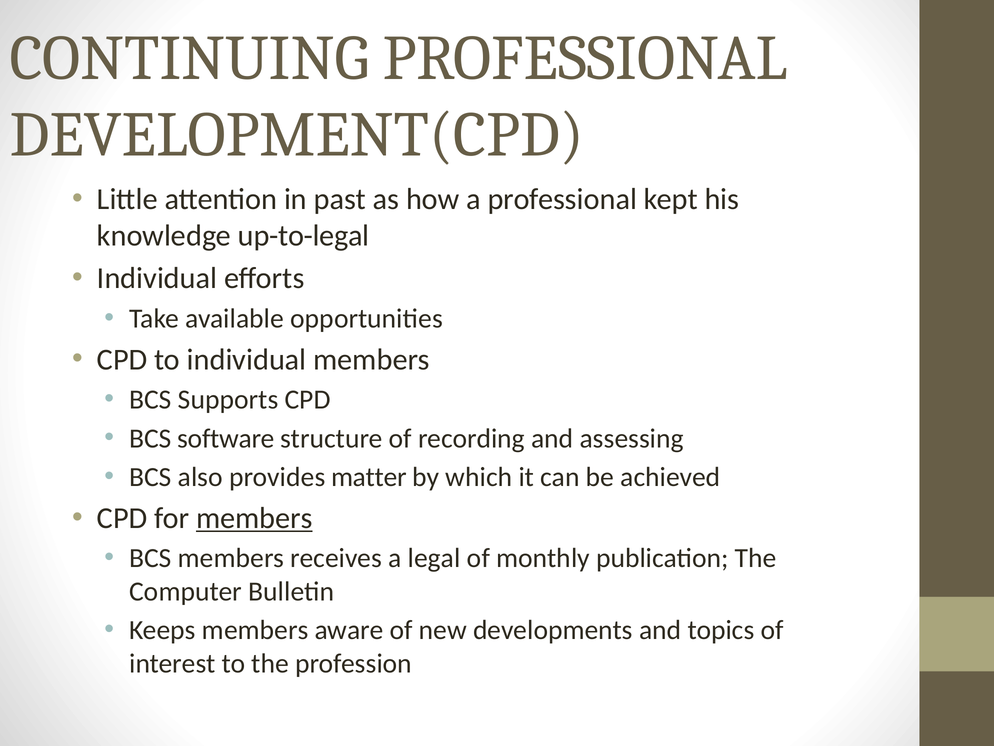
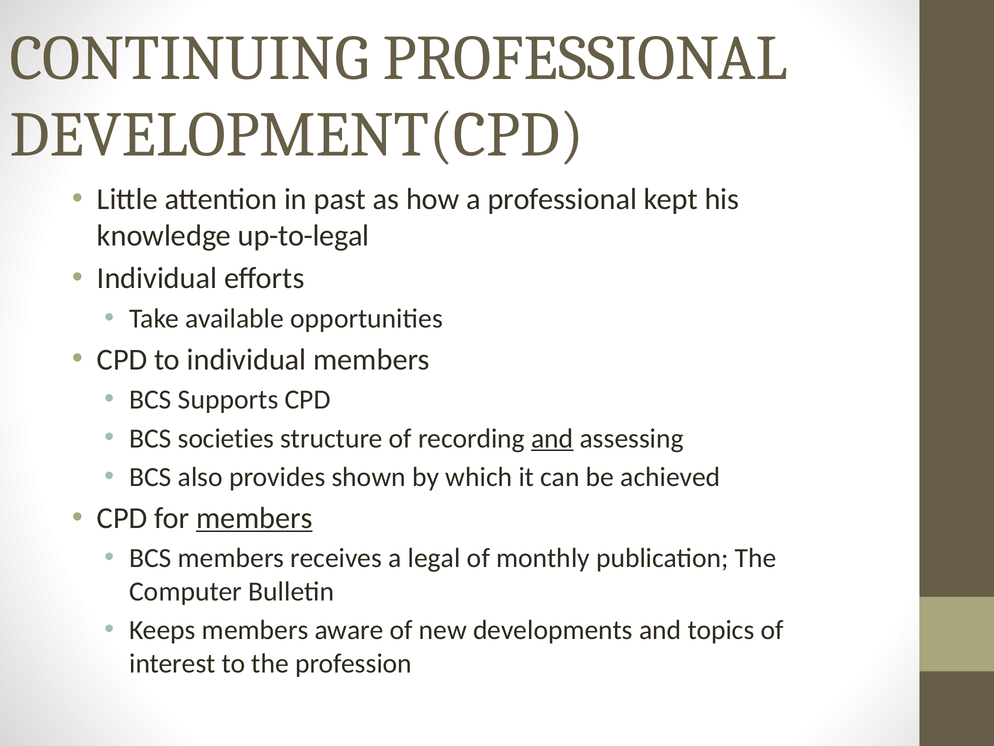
software: software -> societies (226, 438)
and underline: none -> present (552, 438)
matter: matter -> shown (369, 477)
